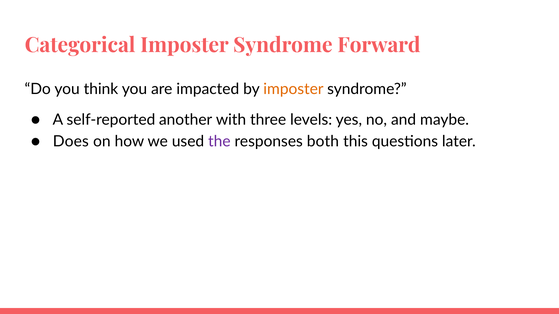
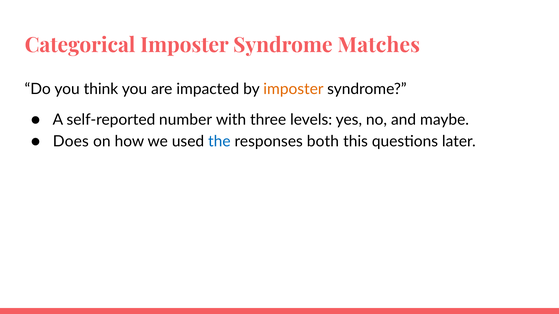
Forward: Forward -> Matches (379, 45)
another: another -> number (186, 120)
the colour: purple -> blue (219, 141)
